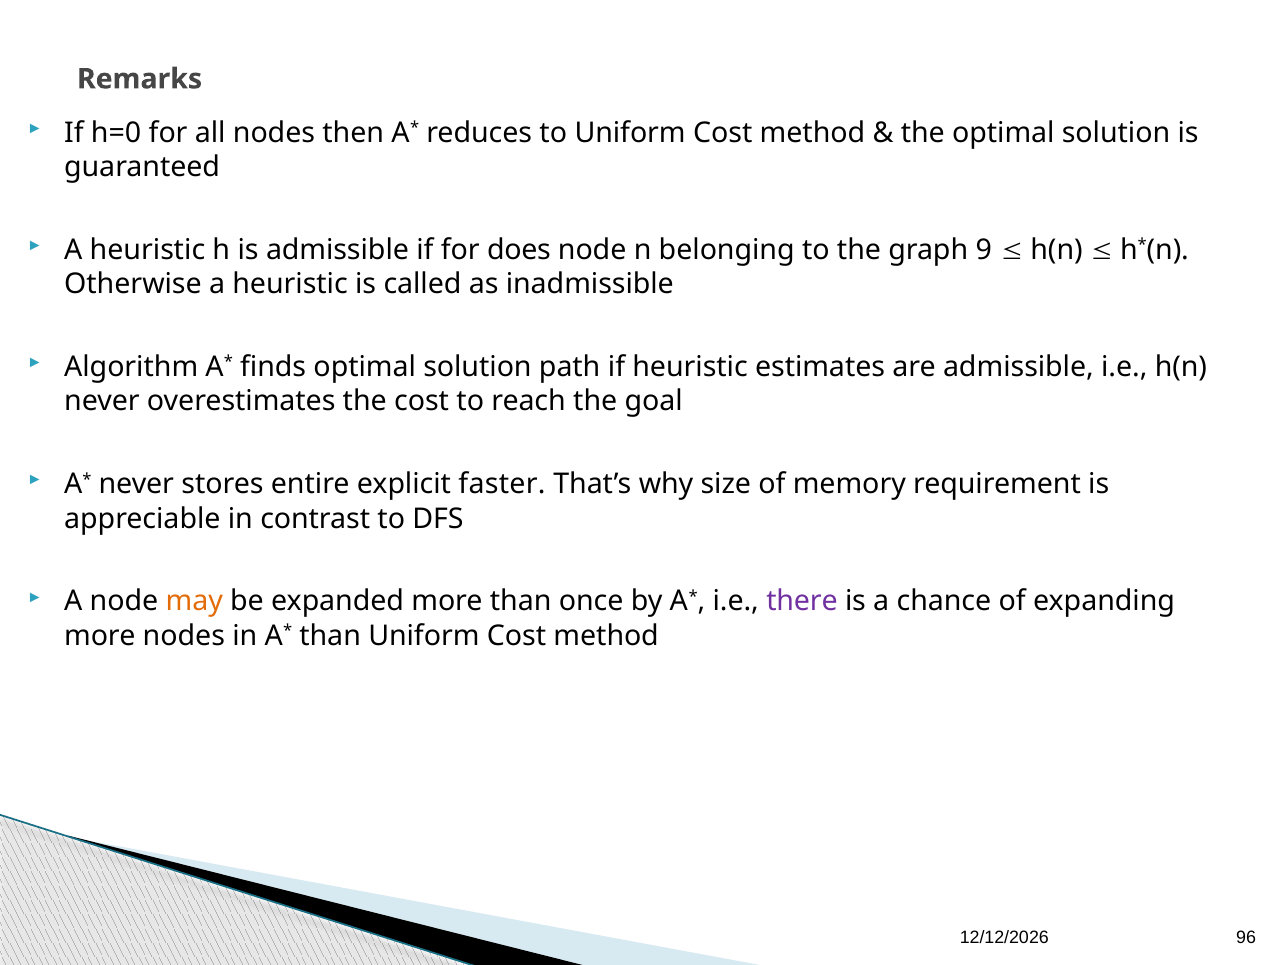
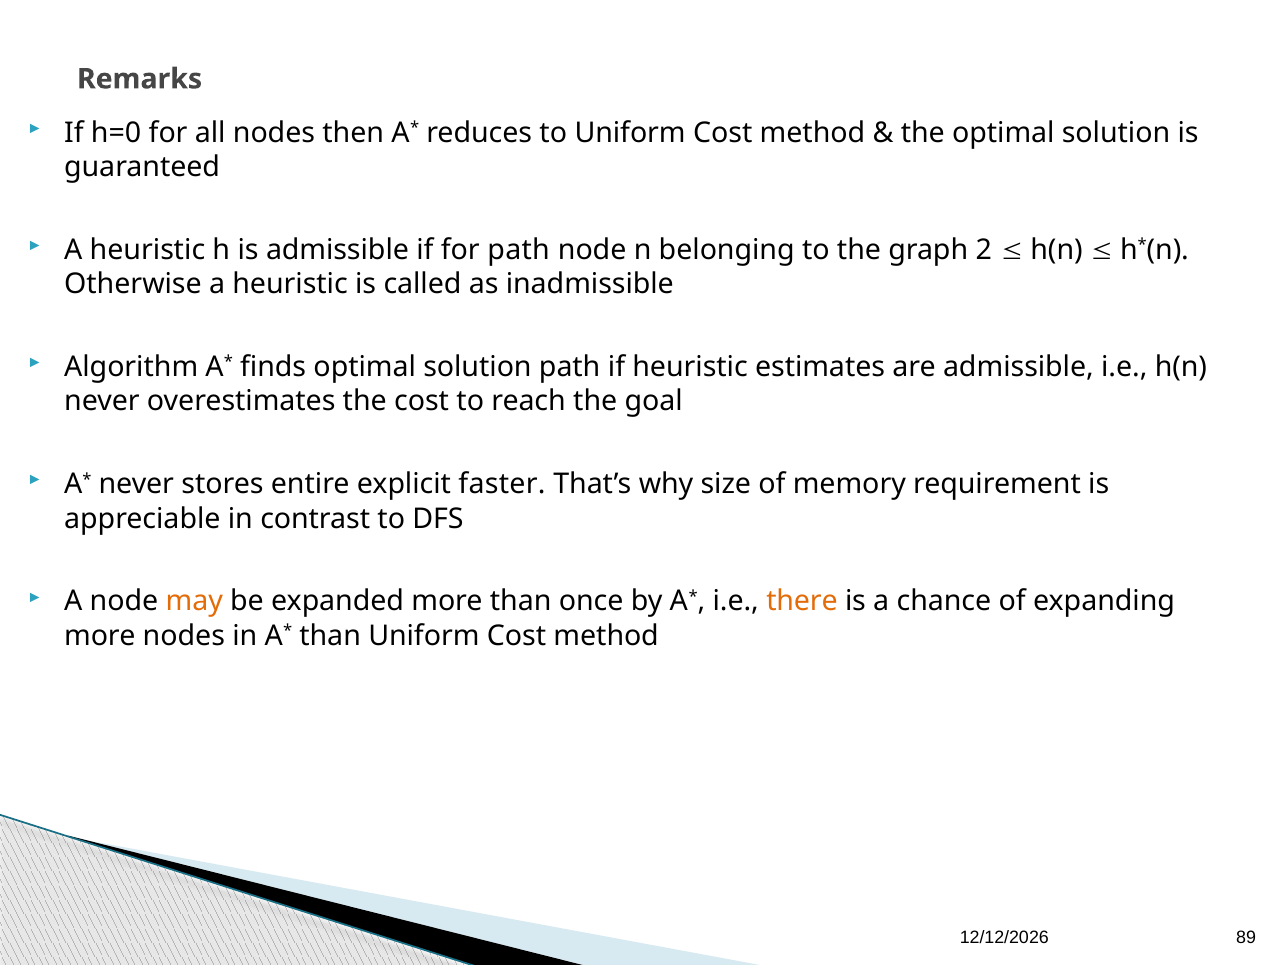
for does: does -> path (519, 250)
9: 9 -> 2 (984, 250)
there colour: purple -> orange (802, 602)
96: 96 -> 89 (1246, 937)
